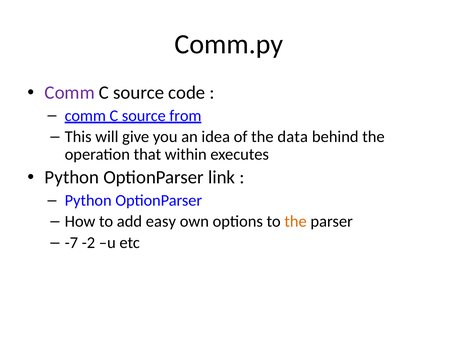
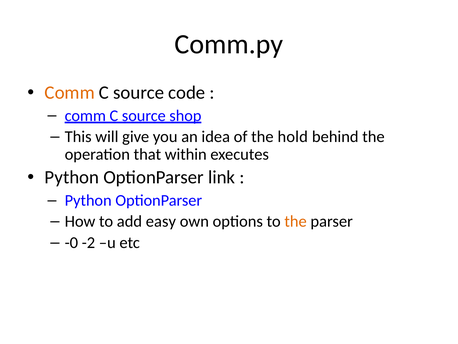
Comm colour: purple -> orange (70, 92)
from: from -> shop (185, 115)
data: data -> hold (293, 137)
-7: -7 -> -0 (71, 242)
